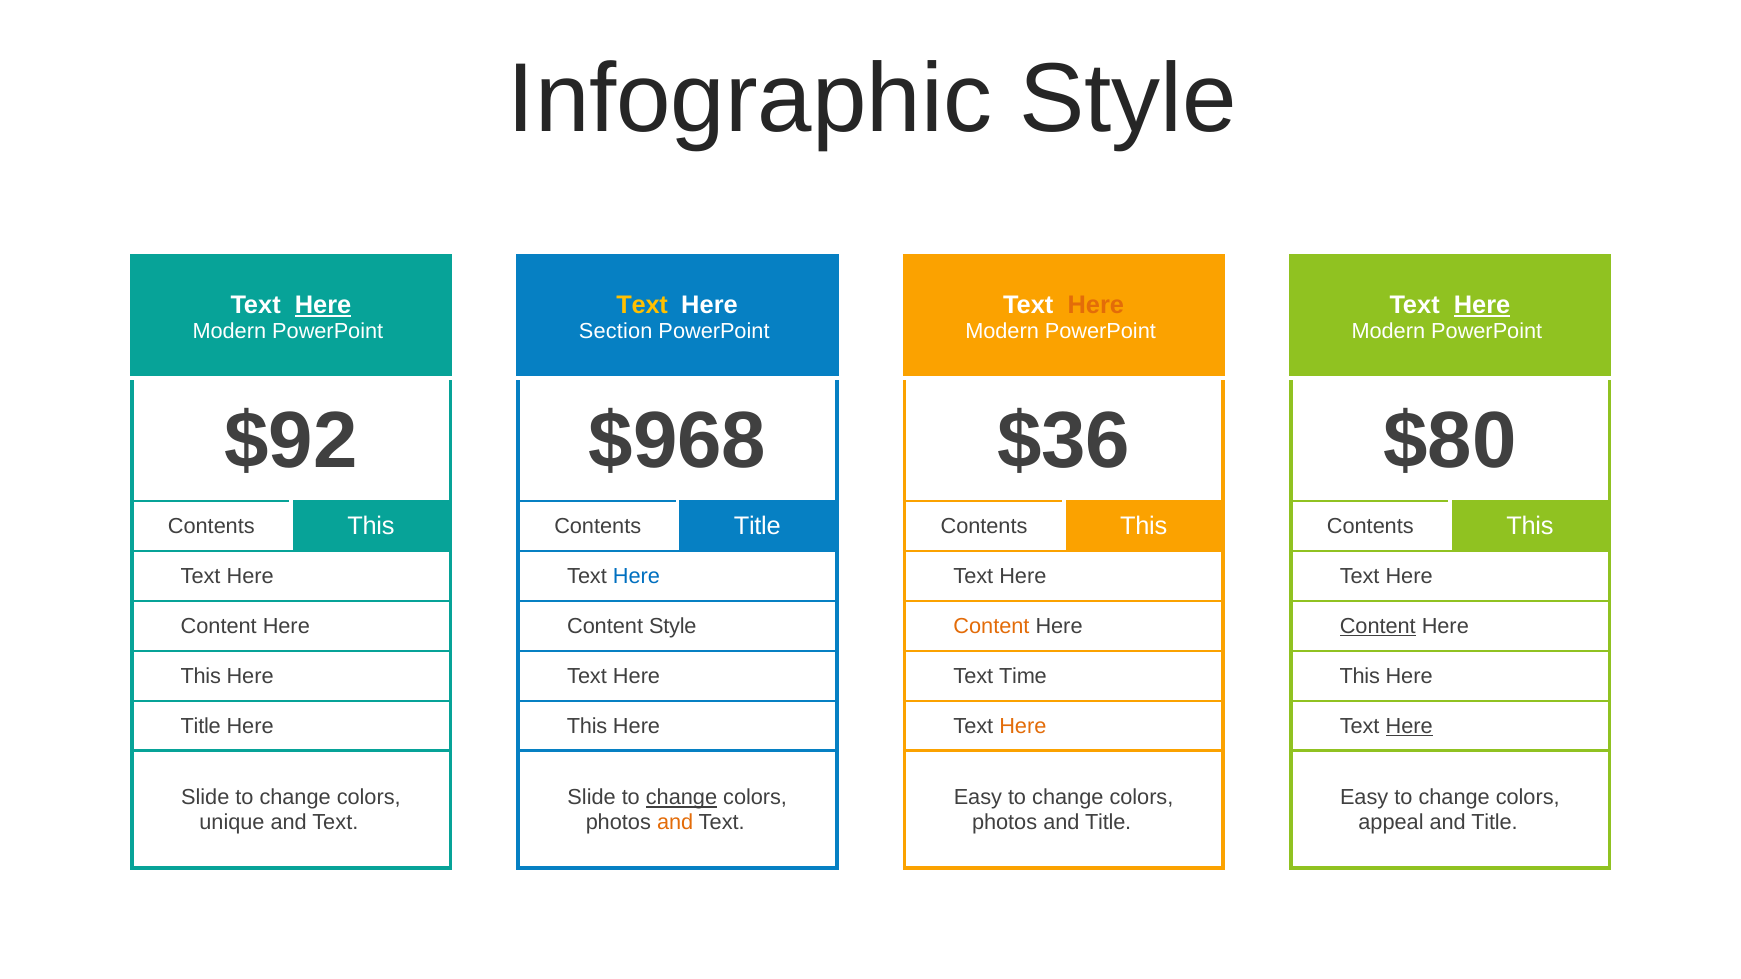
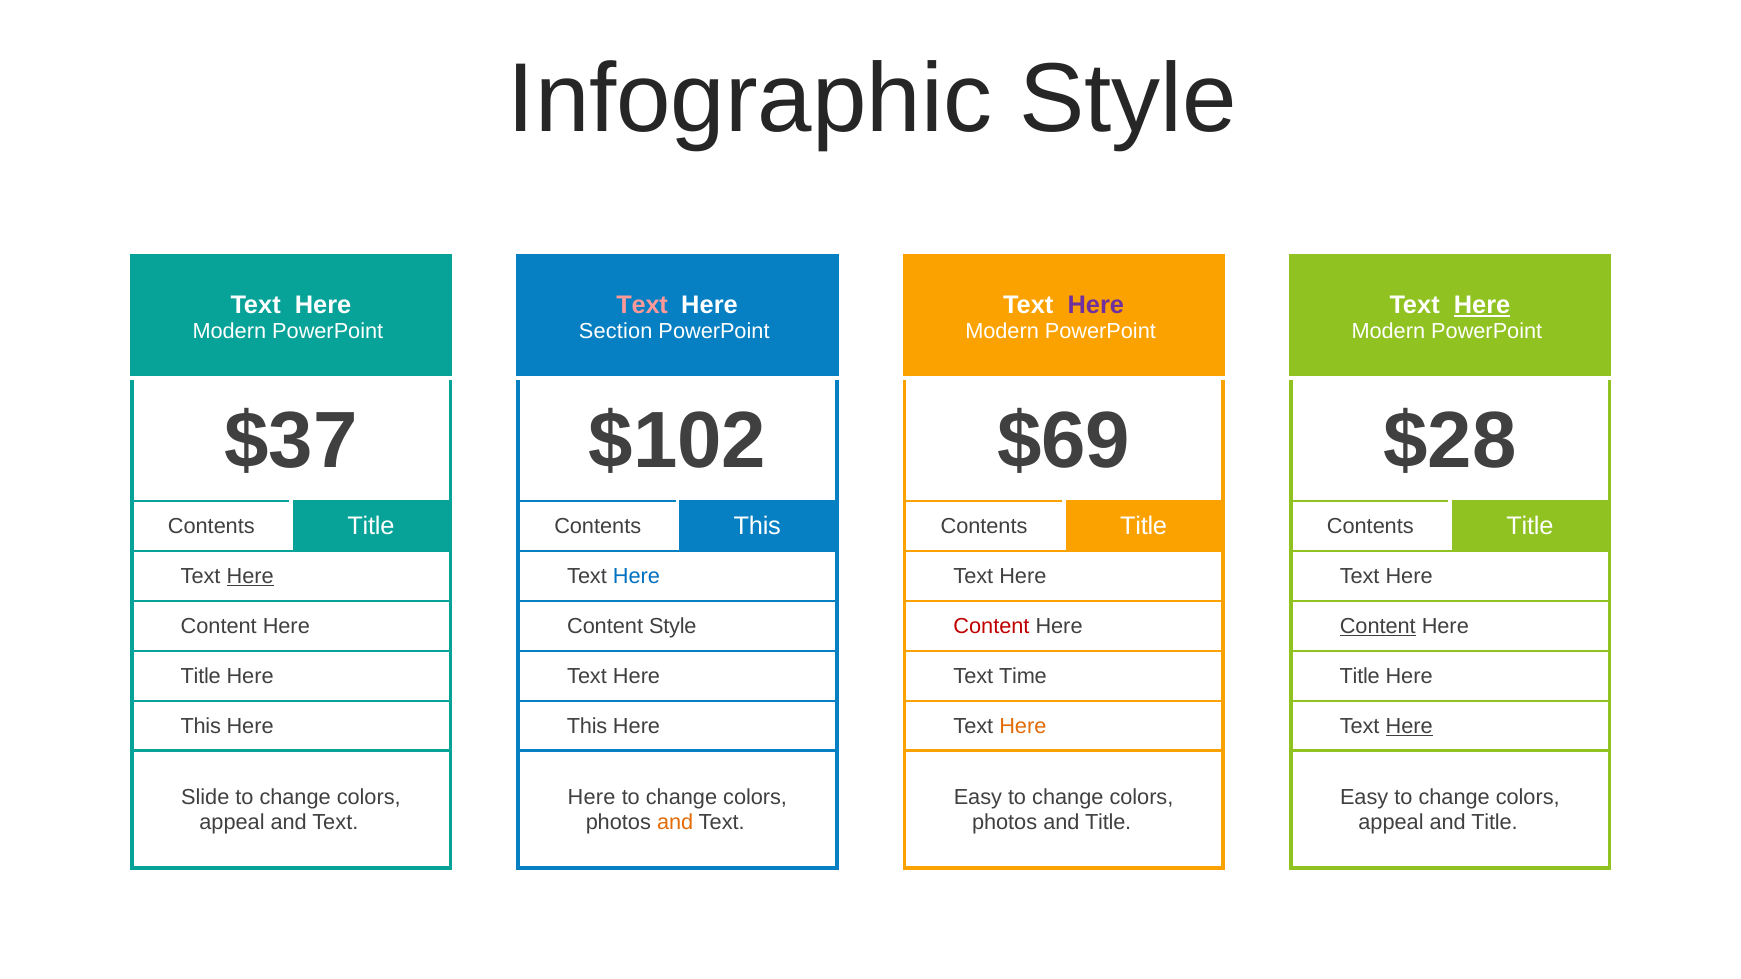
Here underline: present -> none (323, 305)
Text colour: yellow -> pink (642, 305)
Here colour: orange -> purple (1096, 305)
$92: $92 -> $37 (291, 441)
$968: $968 -> $102 (677, 441)
$36: $36 -> $69 (1064, 441)
$80: $80 -> $28 (1450, 441)
This: This -> Title (371, 527)
Contents Title: Title -> This (757, 527)
This: This -> Title (1144, 527)
This: This -> Title (1530, 527)
Here underline: none -> present (250, 577)
Content colour: orange -> red (991, 627)
This: This -> Title (201, 676)
This: This -> Title (1360, 676)
Title: Title -> This (201, 726)
Slide: Slide -> Here (591, 798)
change underline: present -> none (681, 798)
unique: unique -> appeal (232, 822)
